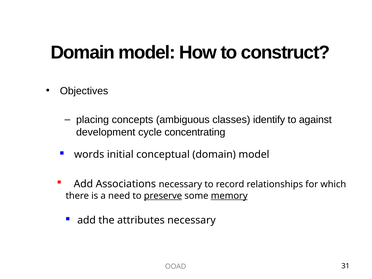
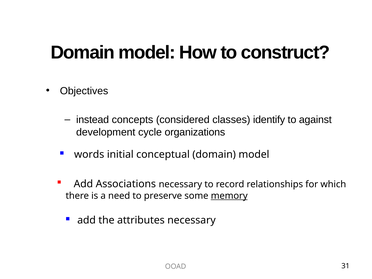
placing: placing -> instead (93, 120)
ambiguous: ambiguous -> considered (183, 120)
concentrating: concentrating -> organizations (195, 132)
preserve underline: present -> none (163, 196)
